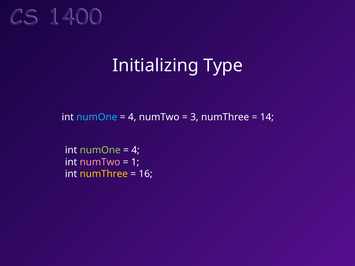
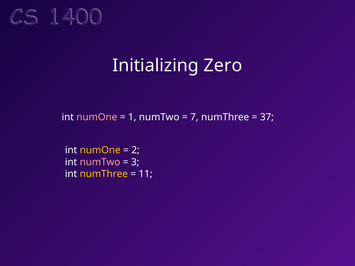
Type: Type -> Zero (223, 66)
numOne colour: light blue -> pink (97, 117)
4: 4 -> 1 (132, 117)
3: 3 -> 7 (194, 117)
14: 14 -> 37 (267, 117)
numOne colour: light green -> yellow (100, 150)
4: 4 -> 2 (136, 150)
1: 1 -> 3 (135, 162)
16: 16 -> 11 (146, 174)
